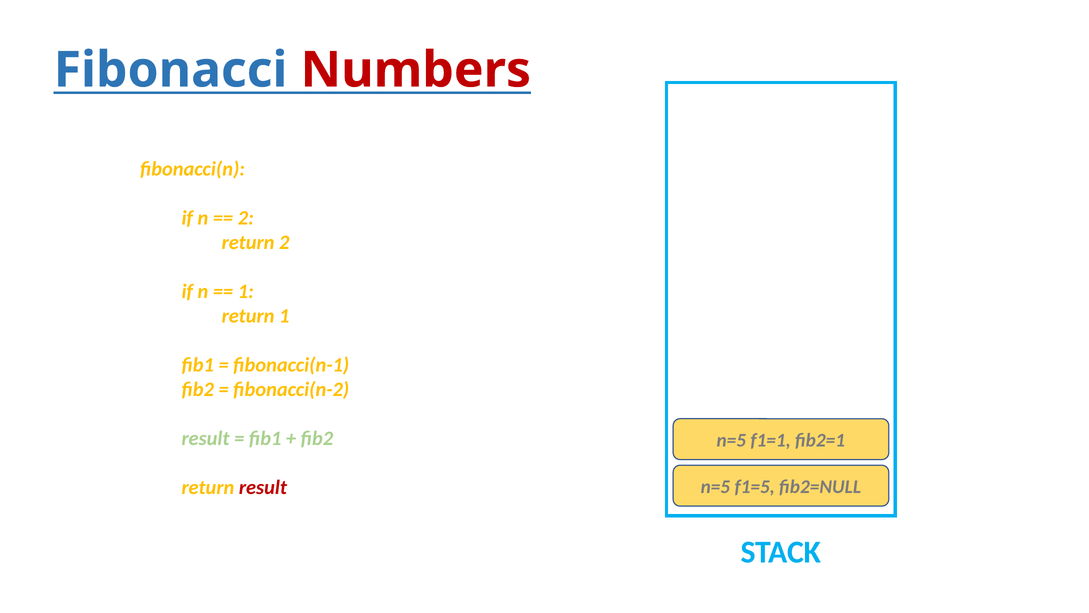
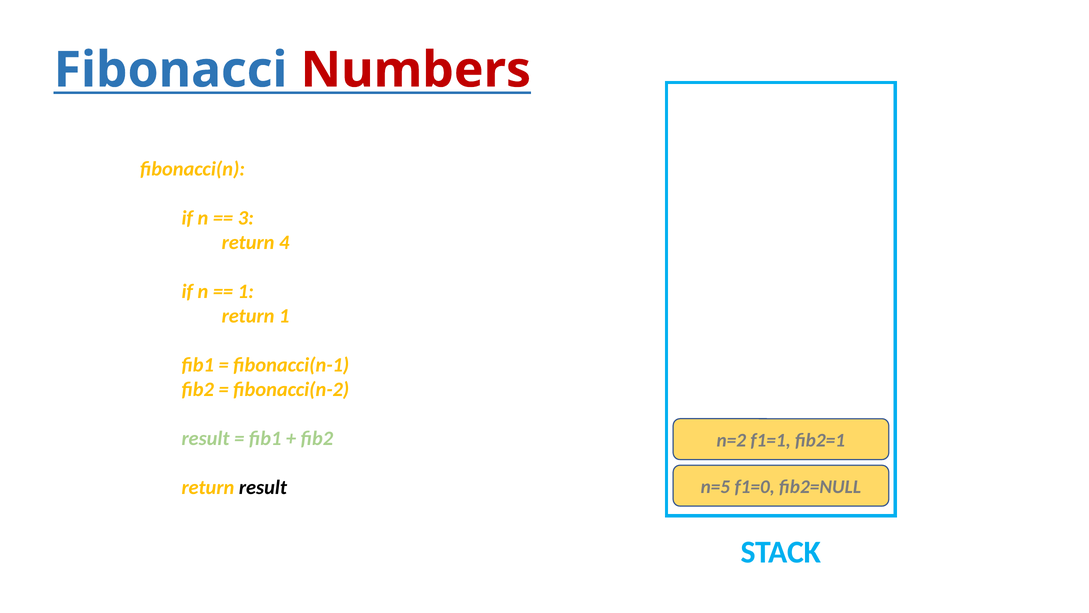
2: 2 -> 3 (246, 218)
return 2: 2 -> 4 (284, 242)
n=5: n=5 -> n=2 (731, 440)
result colour: red -> black (263, 487)
f1=5: f1=5 -> f1=0 (755, 487)
